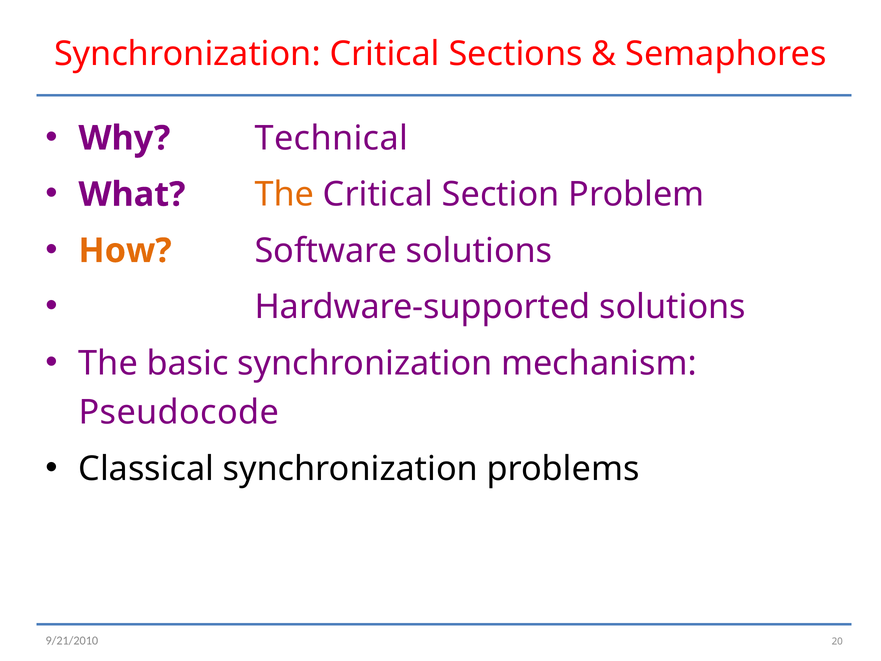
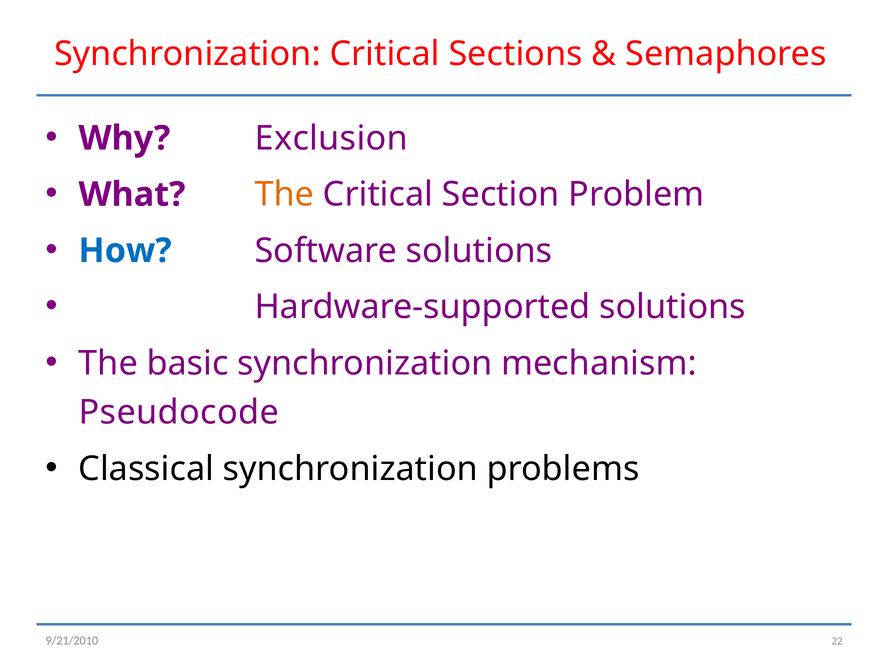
Technical: Technical -> Exclusion (331, 138)
How colour: orange -> blue (125, 251)
20: 20 -> 22 (837, 641)
